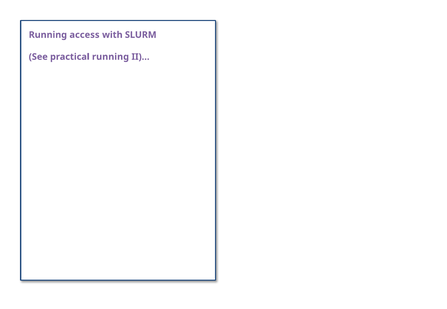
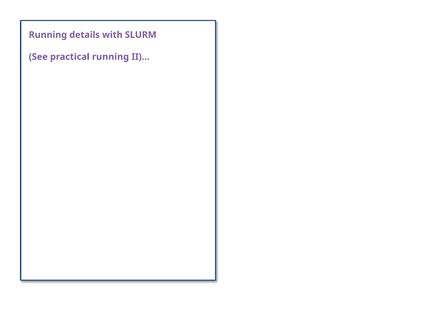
access: access -> details (85, 35)
